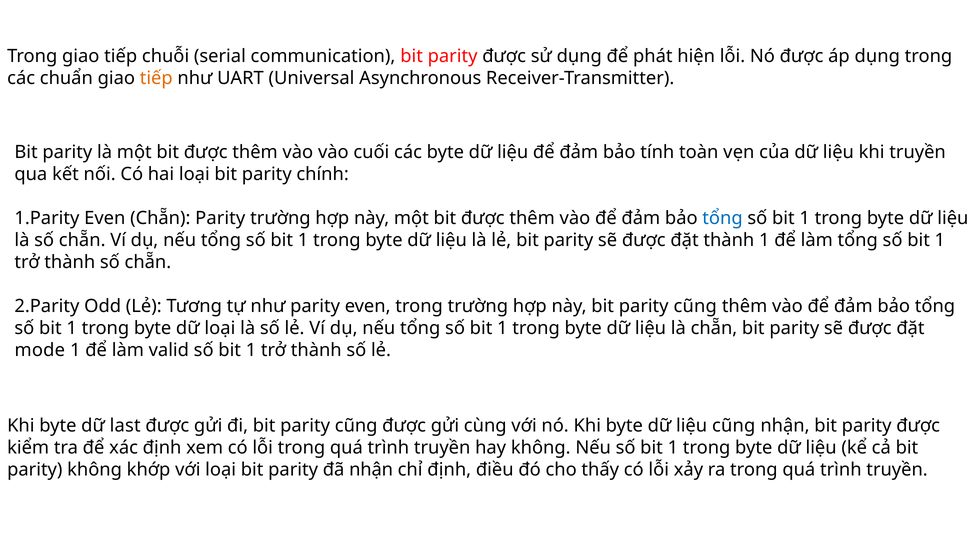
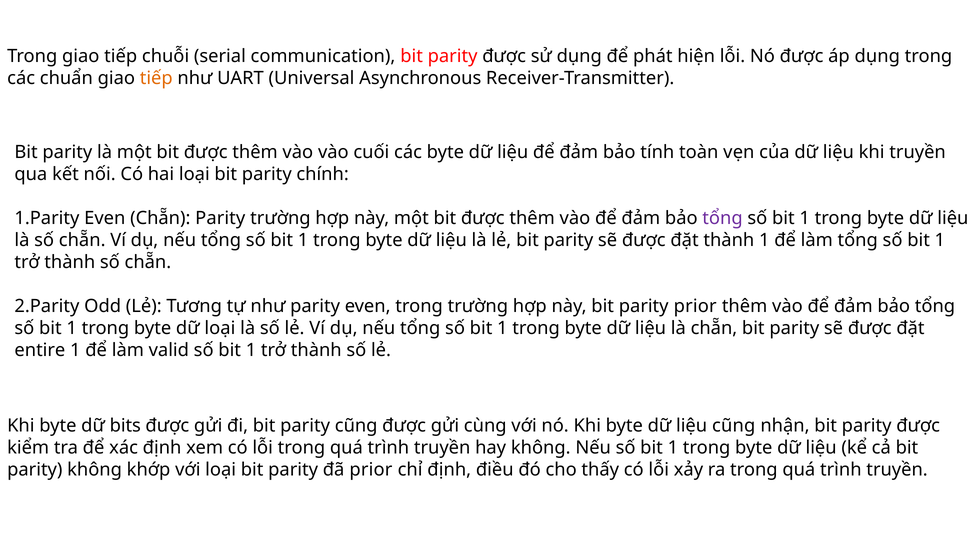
tổng colour: blue -> purple (722, 218)
này bit parity cũng: cũng -> prior (695, 306)
mode: mode -> entire (40, 350)
last: last -> bits (125, 426)
đã nhận: nhận -> prior (371, 470)
